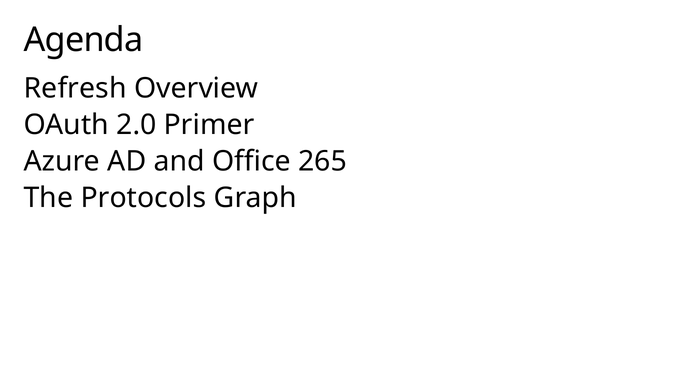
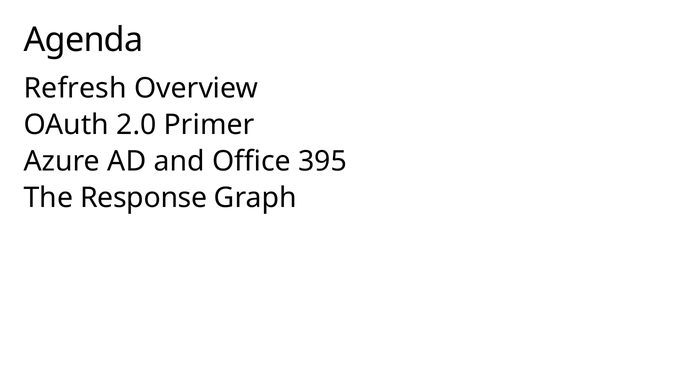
265: 265 -> 395 (323, 161)
Protocols: Protocols -> Response (144, 197)
